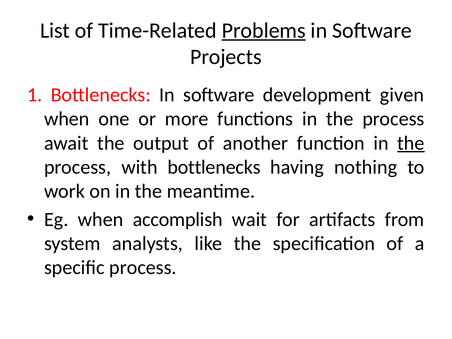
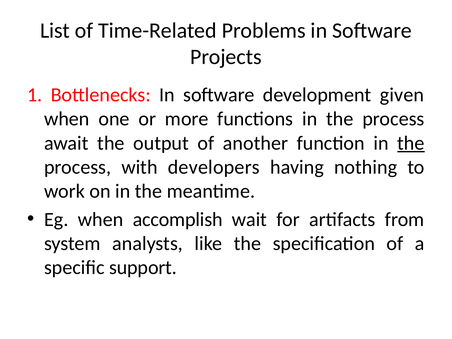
Problems underline: present -> none (264, 31)
with bottlenecks: bottlenecks -> developers (214, 167)
specific process: process -> support (143, 268)
